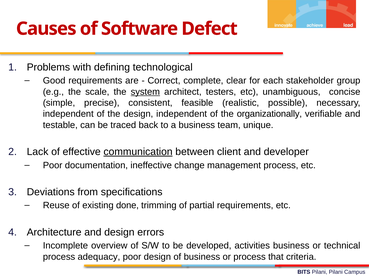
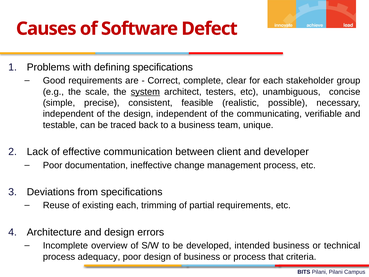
defining technological: technological -> specifications (163, 67)
organizationally: organizationally -> communicating (269, 114)
communication underline: present -> none (138, 152)
existing done: done -> each (127, 205)
activities: activities -> intended (252, 245)
